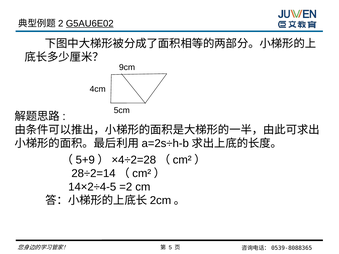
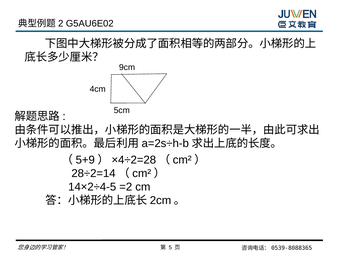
G5AU6E02 underline: present -> none (90, 24)
